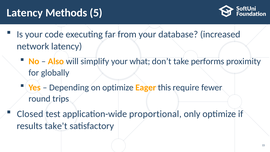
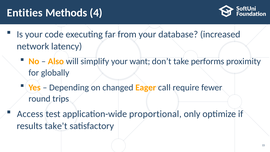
Latency: Latency -> Entities (25, 13)
5: 5 -> 4 (96, 13)
what: what -> want (140, 61)
on optimize: optimize -> changed (118, 87)
this: this -> call (164, 87)
Closed: Closed -> Access (30, 114)
